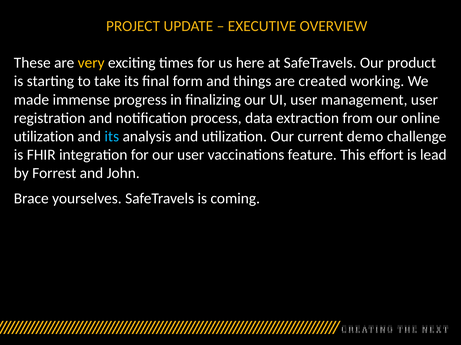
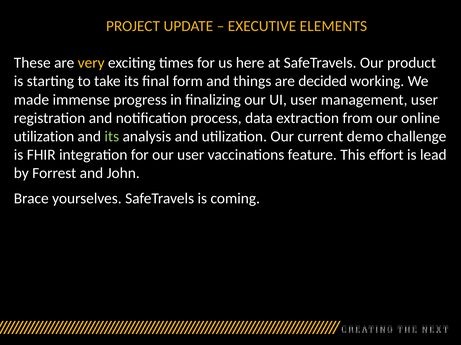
OVERVIEW: OVERVIEW -> ELEMENTS (333, 26)
created: created -> decided (323, 81)
its colour: light blue -> light green (112, 137)
